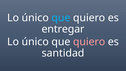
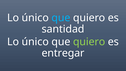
entregar: entregar -> santidad (63, 29)
quiero colour: pink -> light green (89, 42)
santidad: santidad -> entregar (63, 53)
